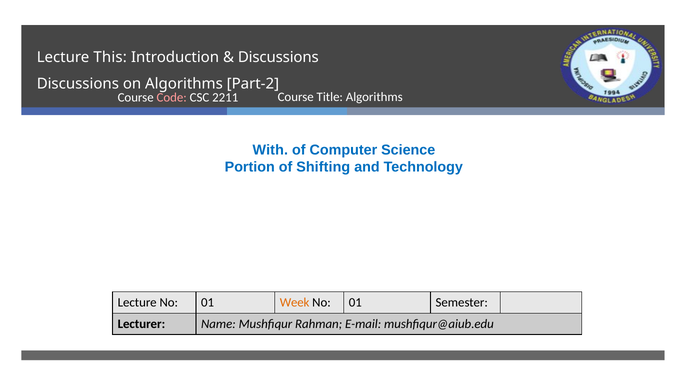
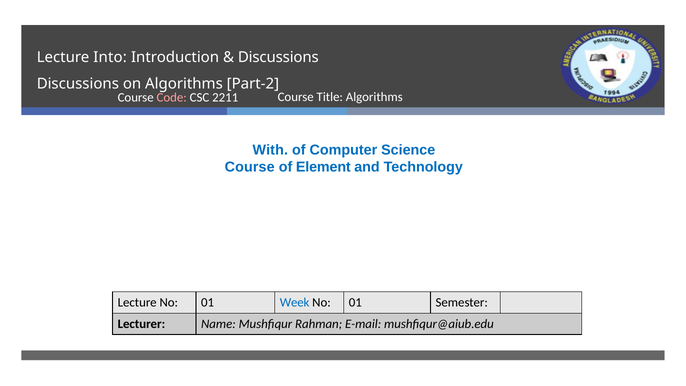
This: This -> Into (110, 58)
Portion: Portion -> Course (250, 167)
Shifting: Shifting -> Element (323, 167)
Week colour: orange -> blue (295, 302)
